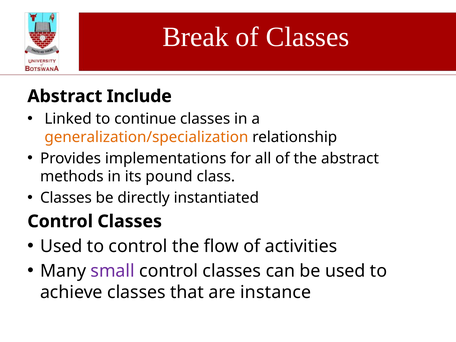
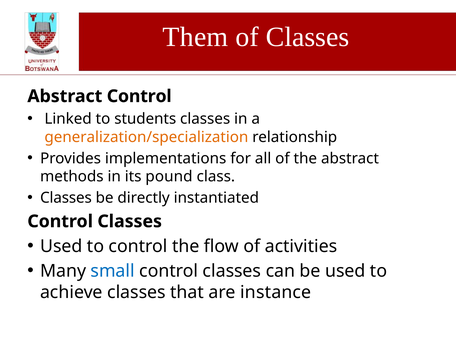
Break: Break -> Them (195, 37)
Abstract Include: Include -> Control (139, 96)
continue: continue -> students (145, 119)
small colour: purple -> blue (113, 271)
